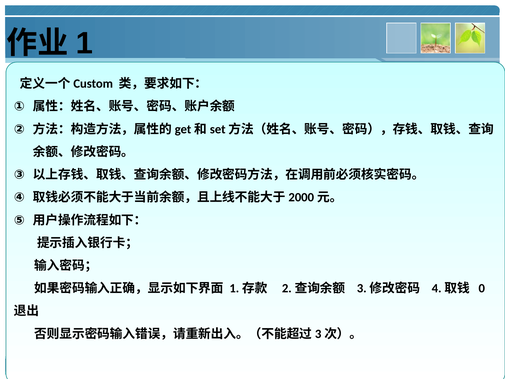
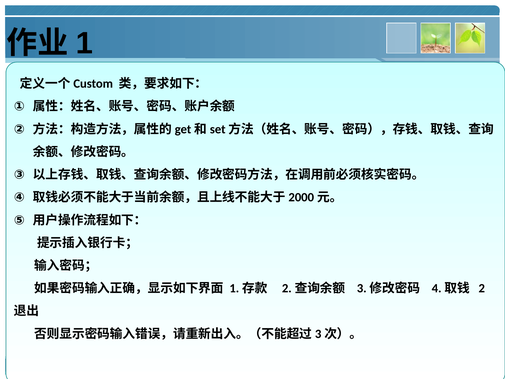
0: 0 -> 2 (482, 288)
